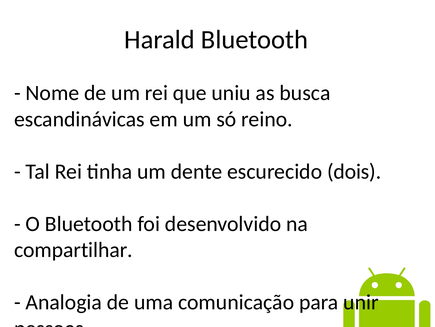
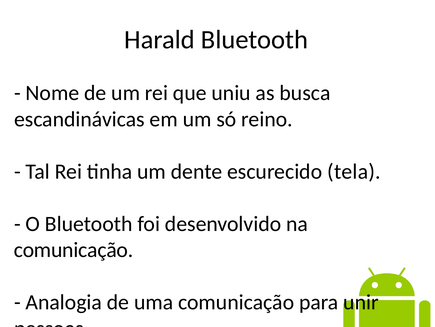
dois: dois -> tela (354, 171)
compartilhar: compartilhar -> comunicação (73, 249)
